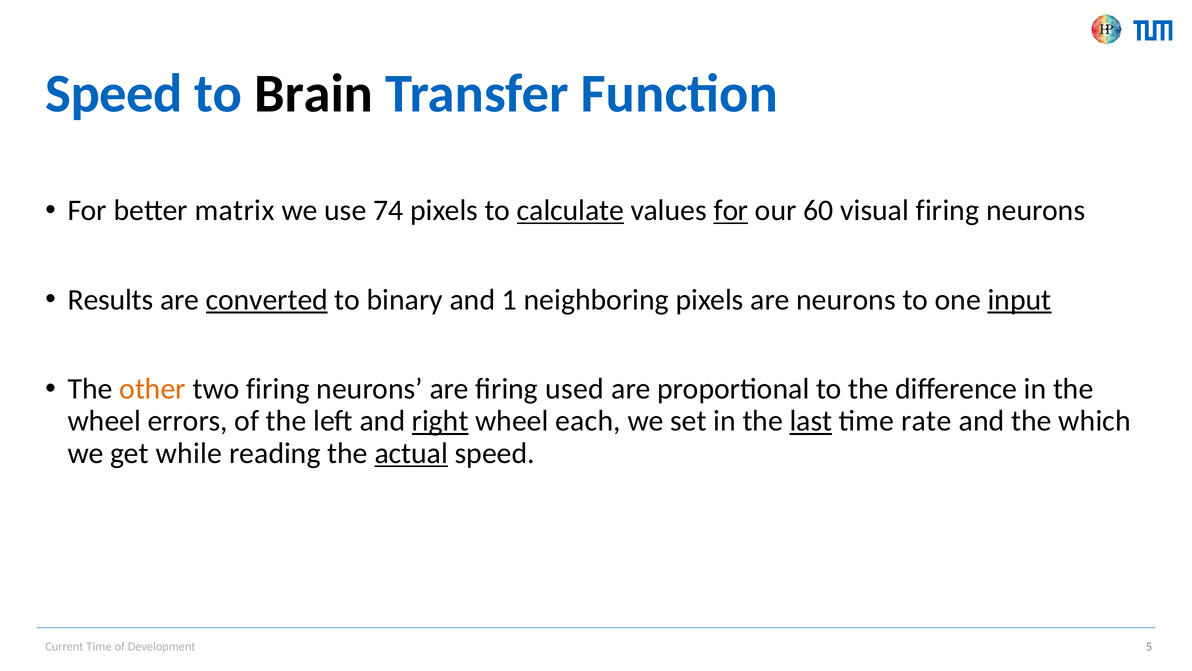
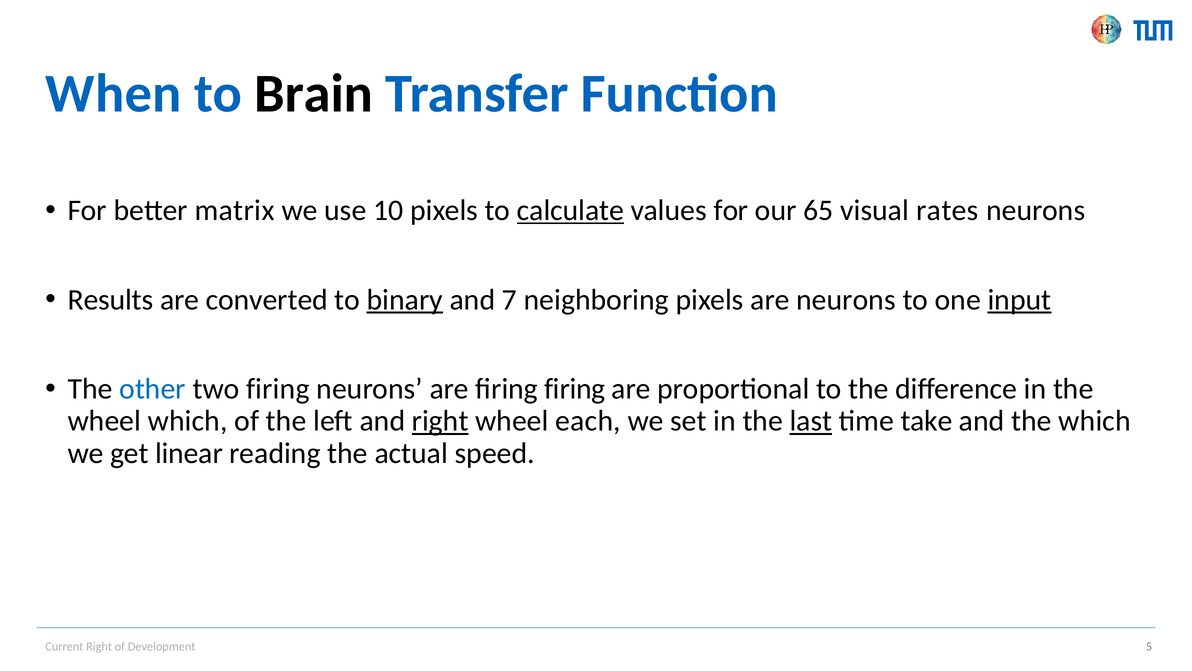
Speed: Speed -> When (113, 94)
74: 74 -> 10 (388, 210)
for underline: present -> none (731, 210)
60: 60 -> 65 (818, 210)
visual firing: firing -> rates (947, 210)
converted underline: present -> none (267, 299)
binary underline: none -> present (405, 299)
1: 1 -> 7 (509, 299)
other colour: orange -> blue (153, 389)
firing used: used -> firing (575, 389)
wheel errors: errors -> which (188, 421)
rate: rate -> take (927, 421)
while: while -> linear (189, 453)
actual underline: present -> none (411, 453)
Current Time: Time -> Right (99, 646)
